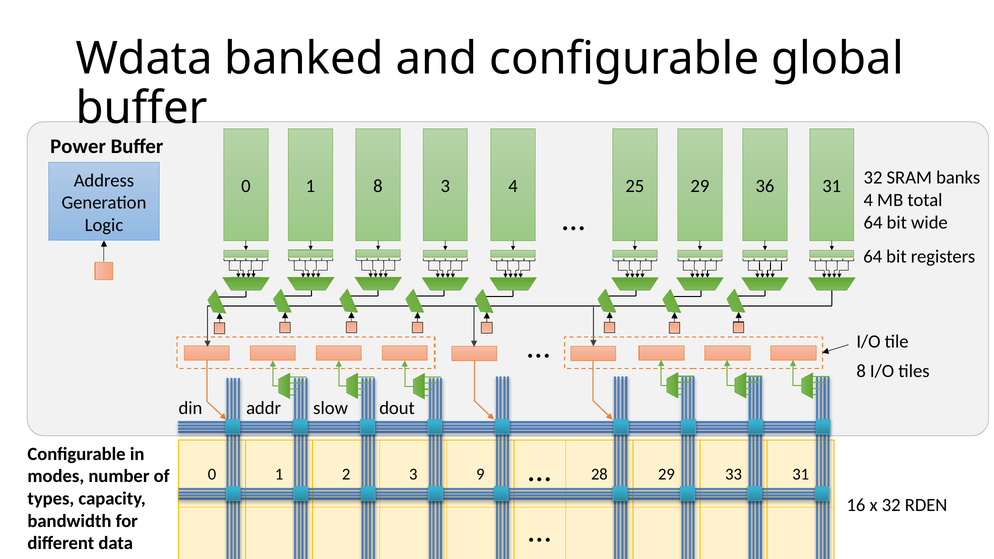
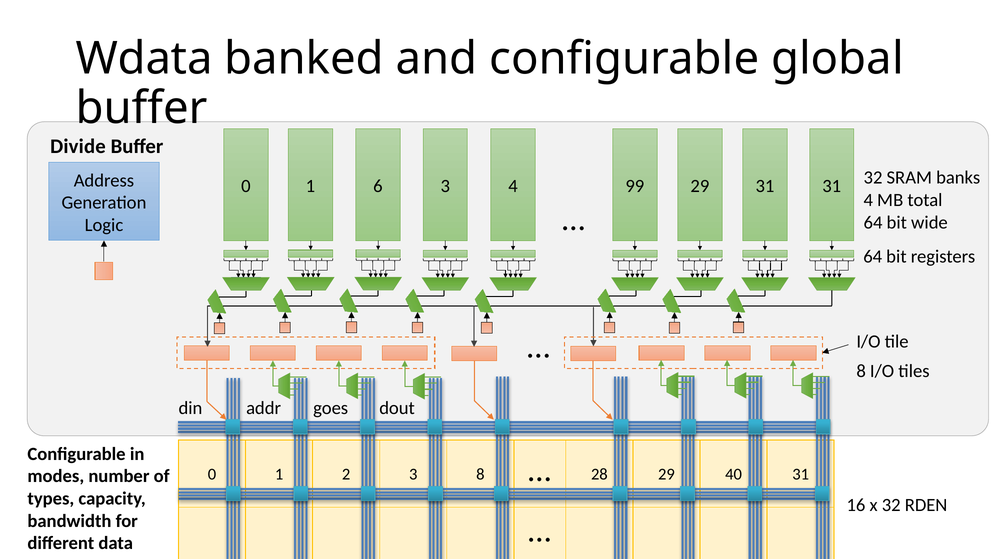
Power: Power -> Divide (78, 146)
1 8: 8 -> 6 (378, 186)
25: 25 -> 99 (635, 186)
29 36: 36 -> 31 (765, 186)
slow: slow -> goes (331, 408)
3 9: 9 -> 8 (480, 475)
33: 33 -> 40 (734, 475)
